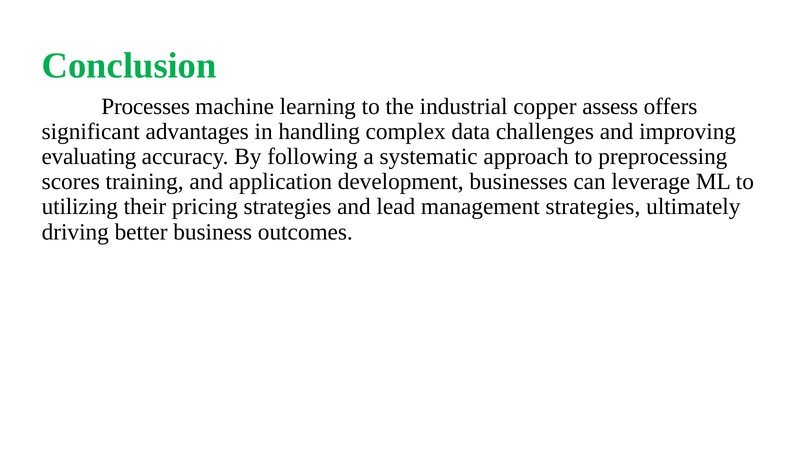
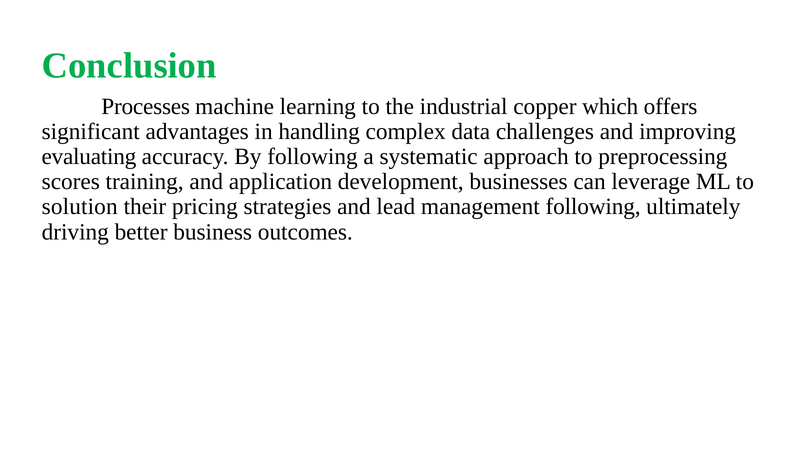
assess: assess -> which (610, 106)
utilizing: utilizing -> solution (80, 207)
management strategies: strategies -> following (593, 207)
